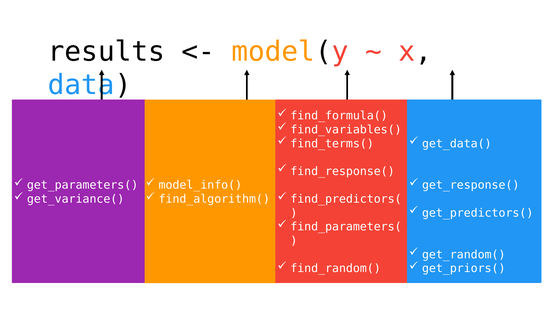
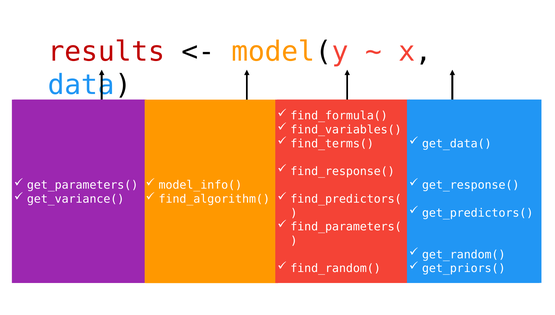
results colour: black -> red (106, 51)
